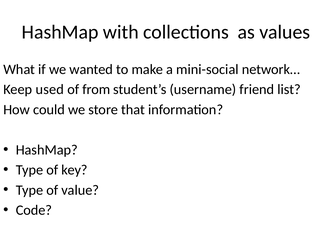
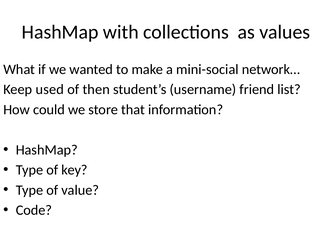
from: from -> then (96, 89)
